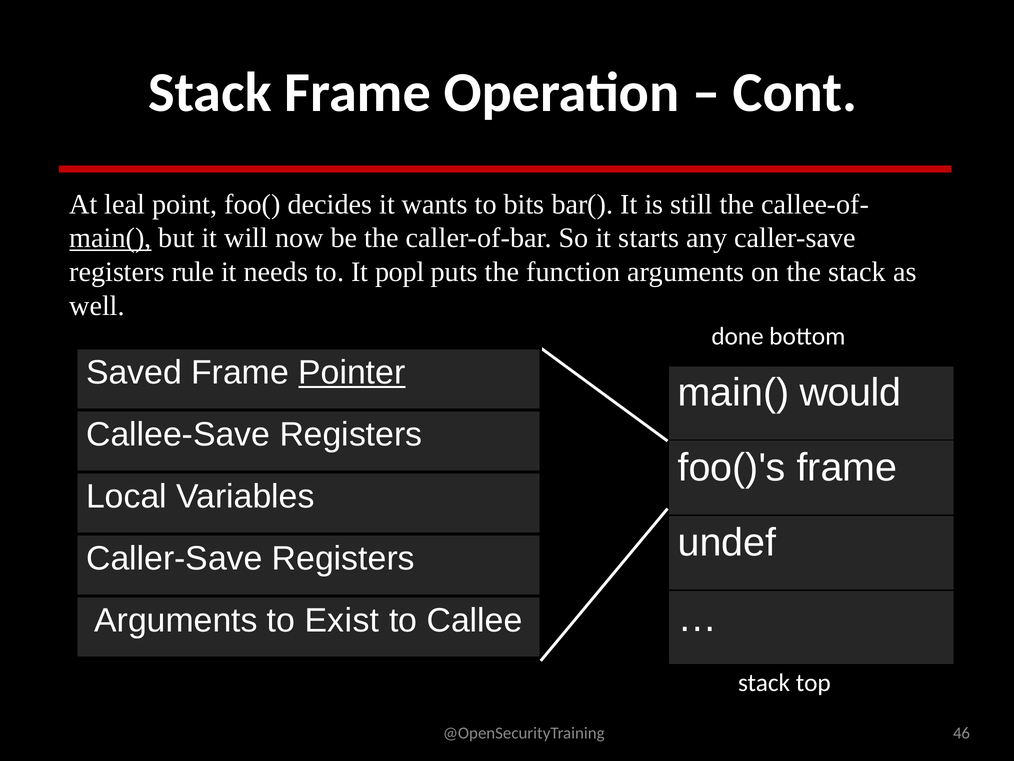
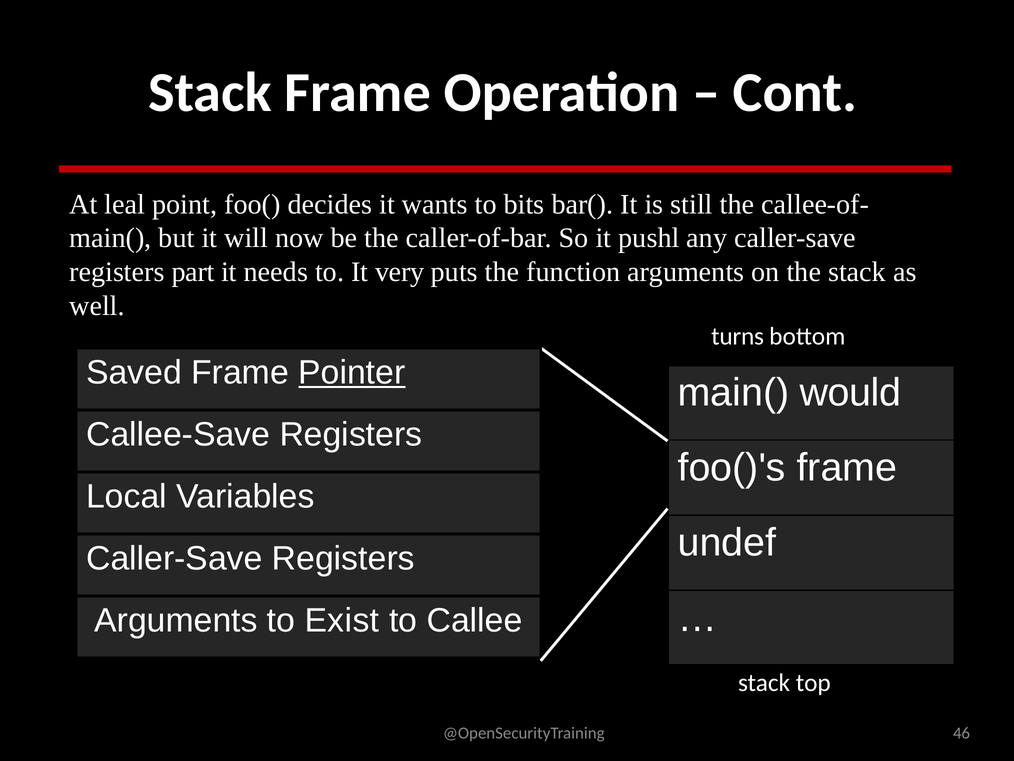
main( underline: present -> none (110, 238)
starts: starts -> pushl (649, 238)
rule: rule -> part (193, 272)
popl: popl -> very (400, 272)
done: done -> turns (738, 336)
